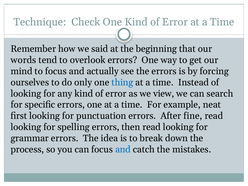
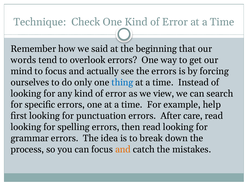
neat: neat -> help (212, 105)
fine: fine -> care (193, 116)
and colour: blue -> orange (123, 149)
